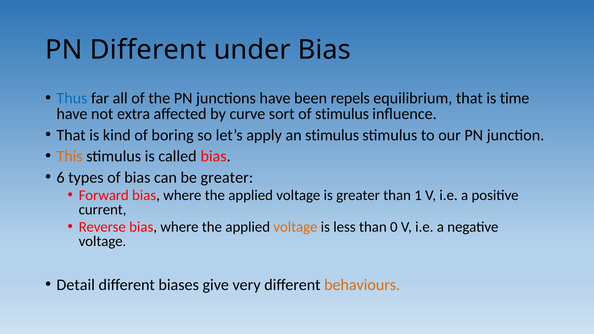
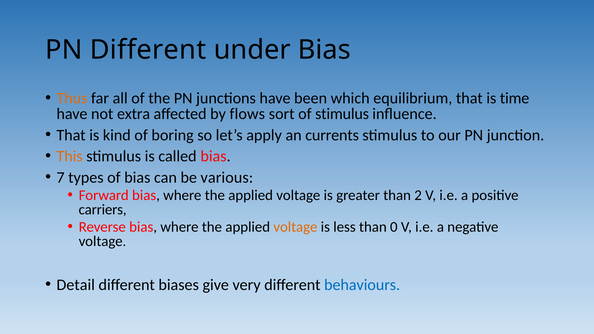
Thus colour: blue -> orange (72, 98)
repels: repels -> which (350, 98)
curve: curve -> flows (247, 114)
an stimulus: stimulus -> currents (332, 135)
6: 6 -> 7 (60, 178)
be greater: greater -> various (227, 178)
1: 1 -> 2 (418, 195)
current: current -> carriers (103, 210)
behaviours colour: orange -> blue (362, 285)
